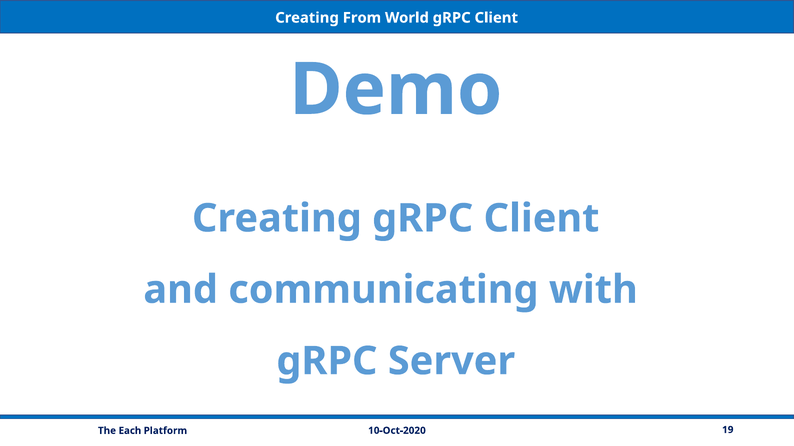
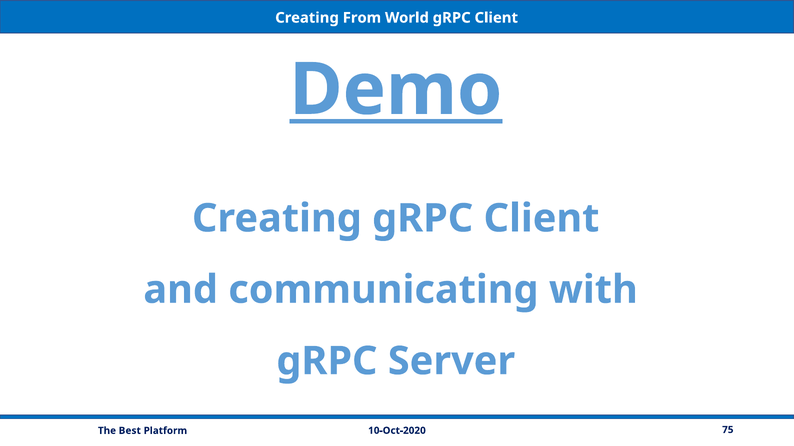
Demo underline: none -> present (396, 90)
19: 19 -> 75 (728, 430)
Each: Each -> Best (130, 431)
